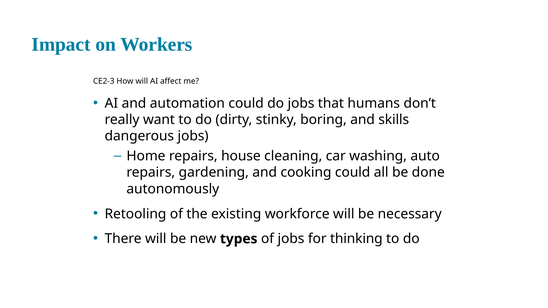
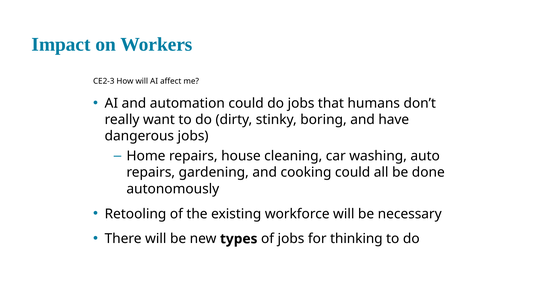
skills: skills -> have (394, 120)
